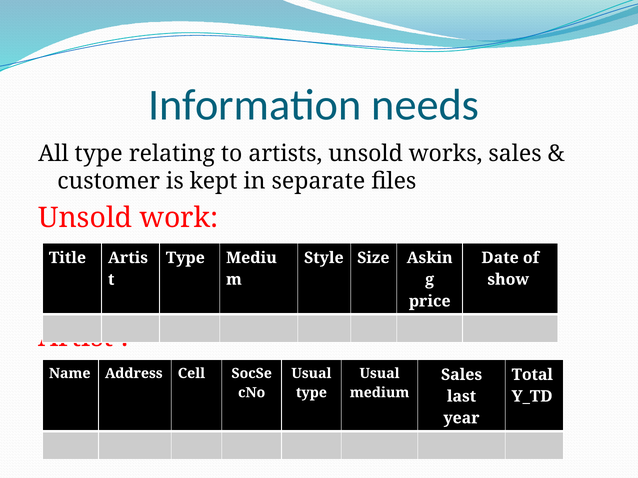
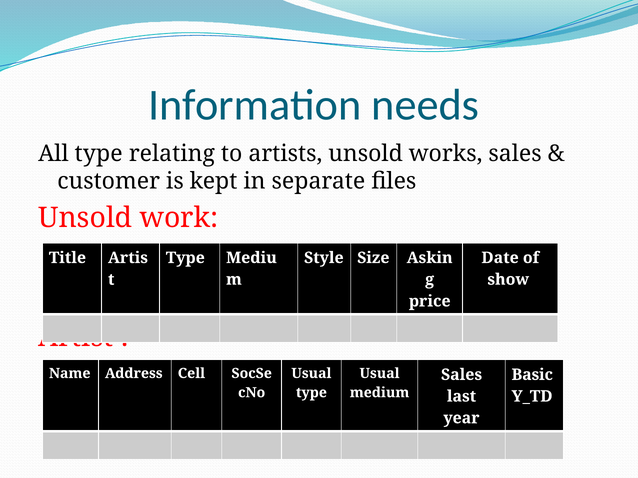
Total: Total -> Basic (532, 375)
